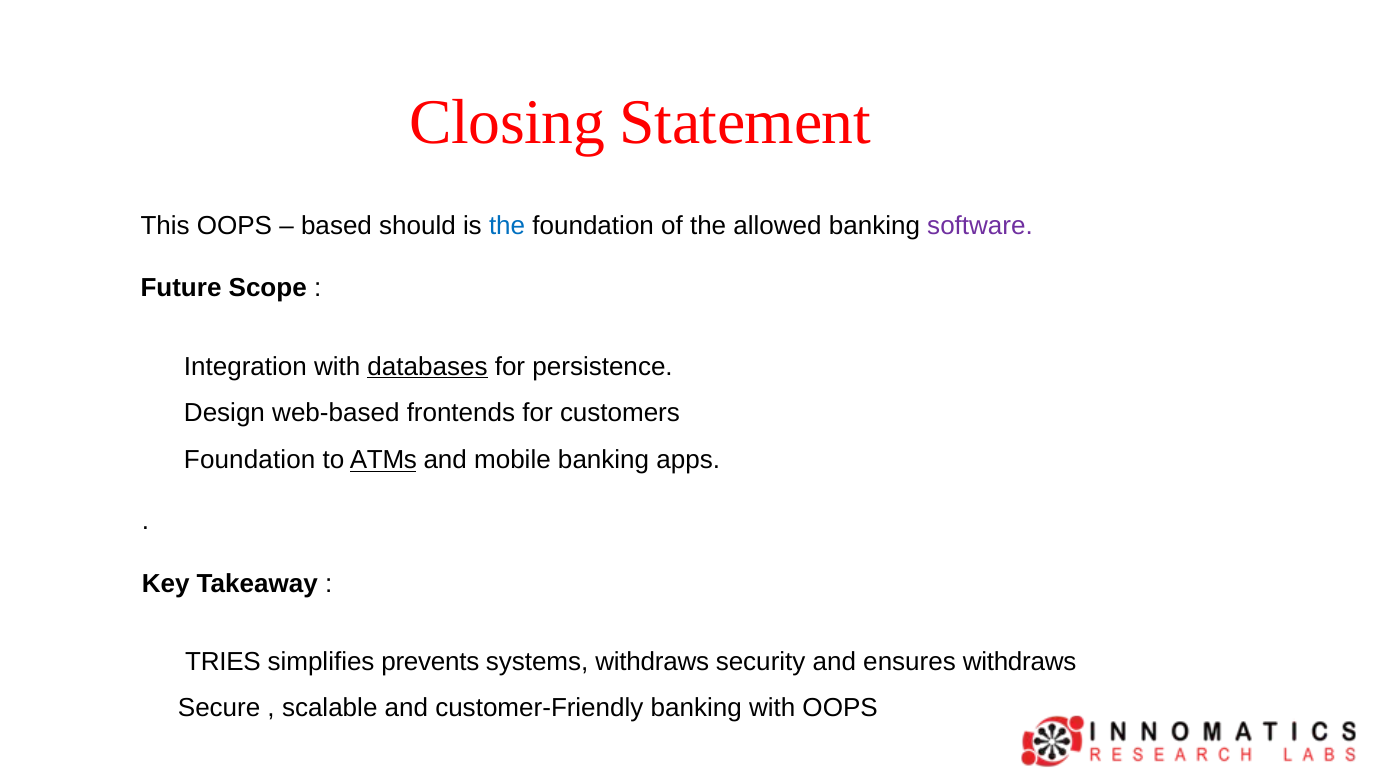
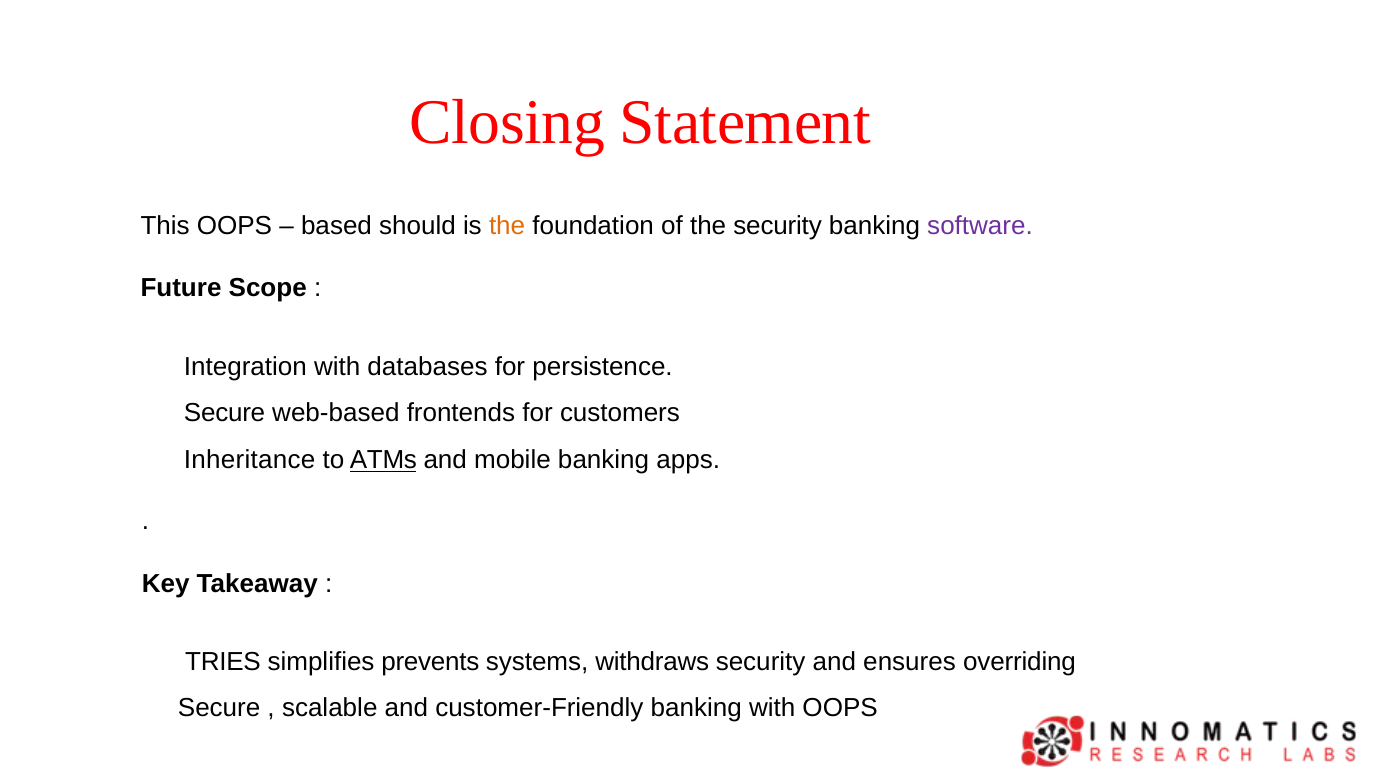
the colour: blue -> orange (507, 226)
the allowed: allowed -> security (778, 226)
databases underline: present -> none (428, 367)
Design: Design -> Secure (225, 413)
Foundation: Foundation -> Inheritance (250, 460)
ensures withdraws: withdraws -> overriding (1020, 662)
